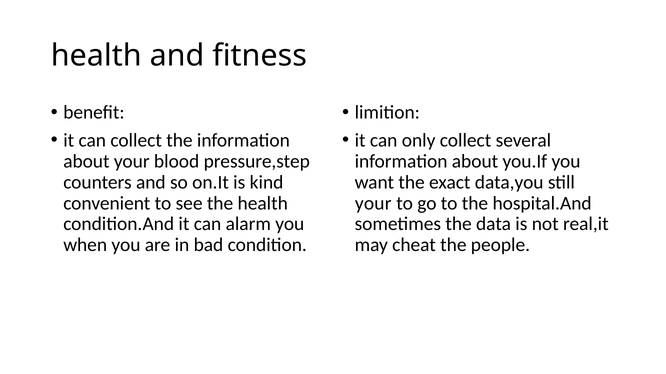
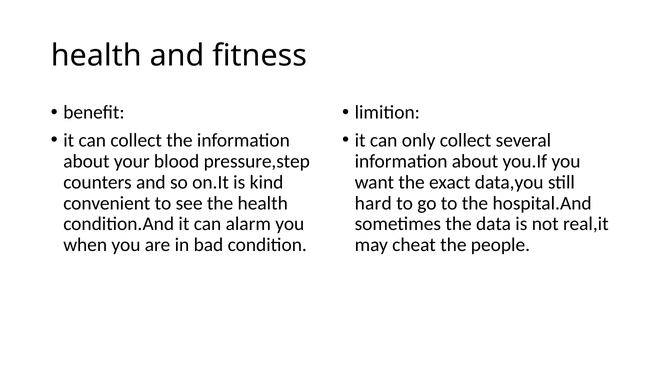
your: your -> hard (373, 203)
